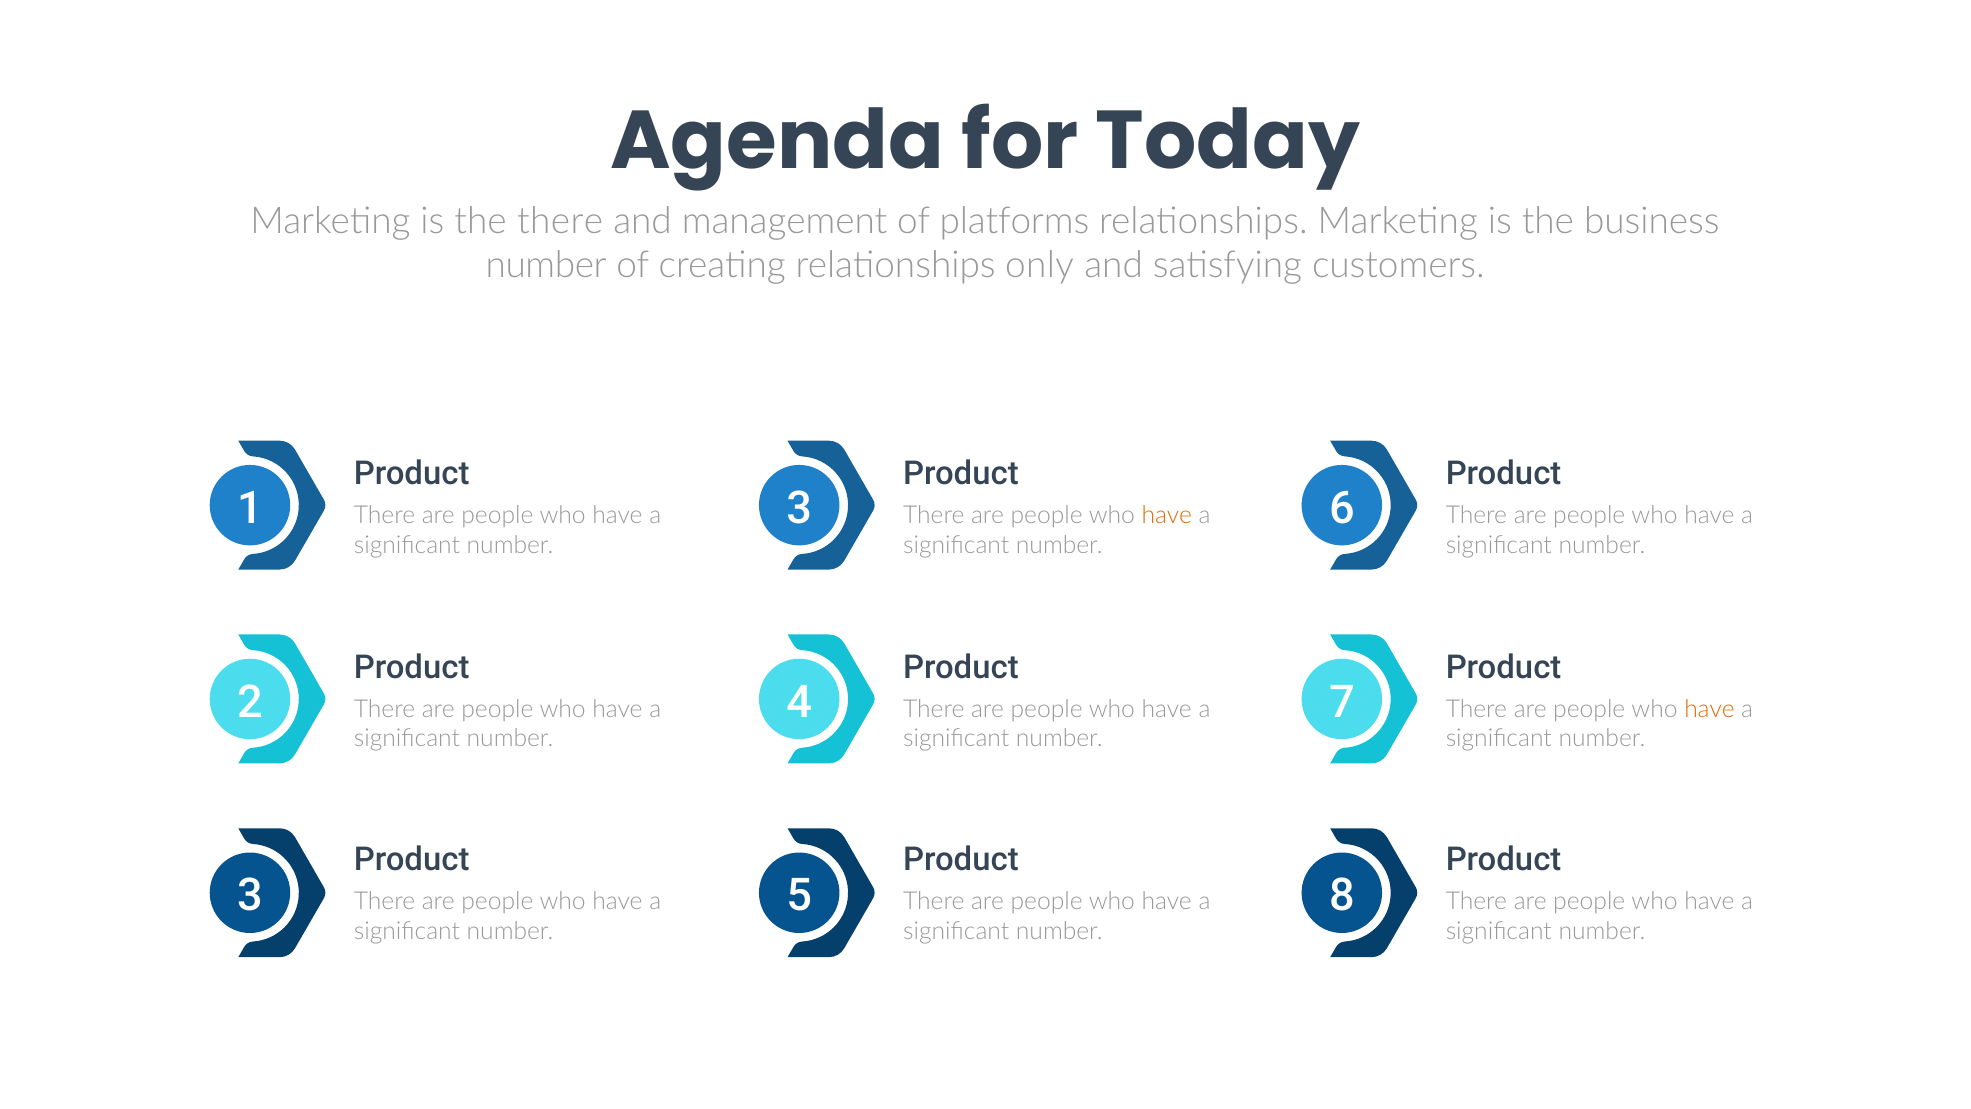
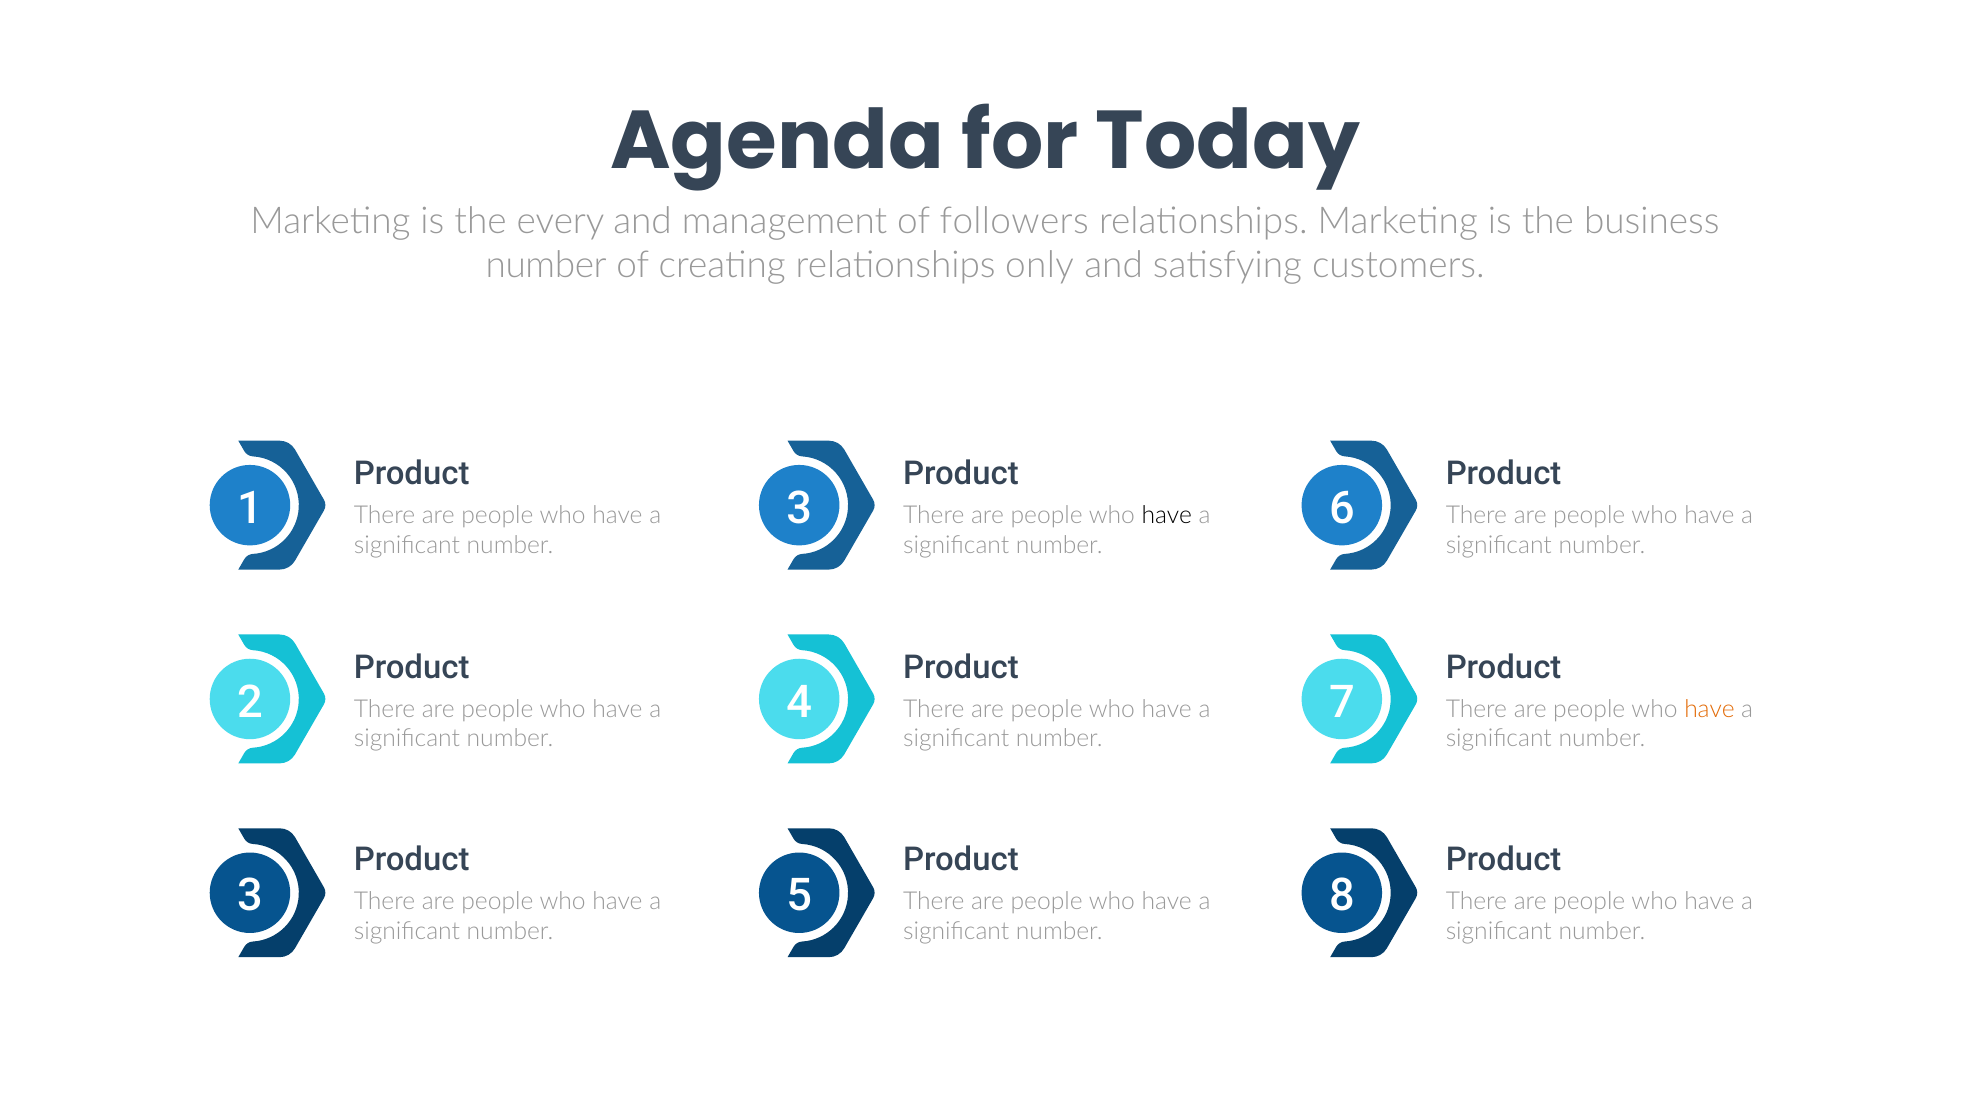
the there: there -> every (561, 221)
platforms: platforms -> followers (1014, 221)
have colour: orange -> black (1167, 515)
